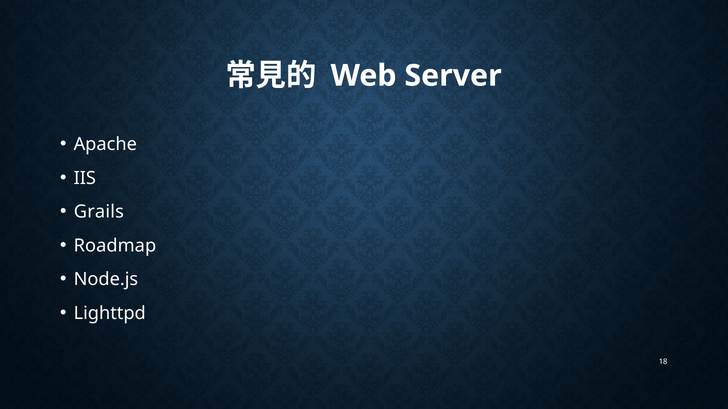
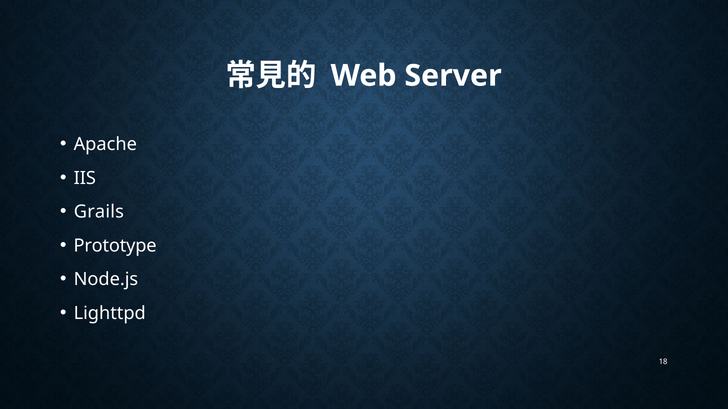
Roadmap: Roadmap -> Prototype (115, 246)
